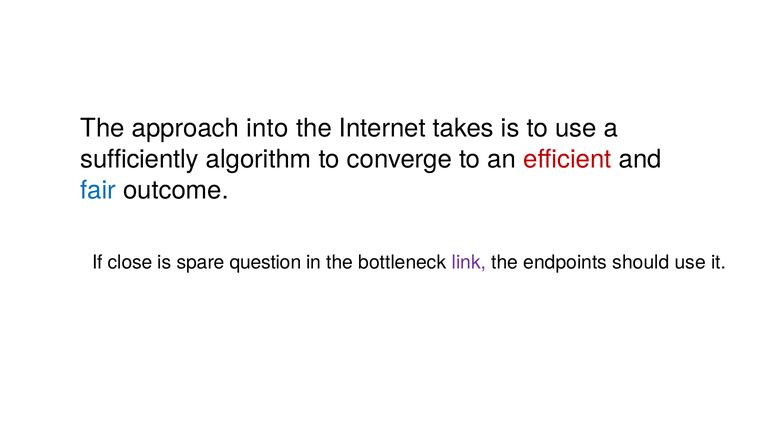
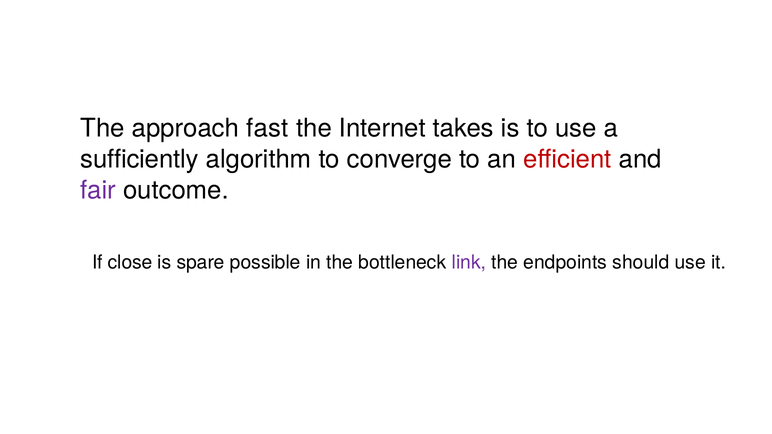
into: into -> fast (268, 128)
fair colour: blue -> purple (98, 190)
question: question -> possible (265, 262)
